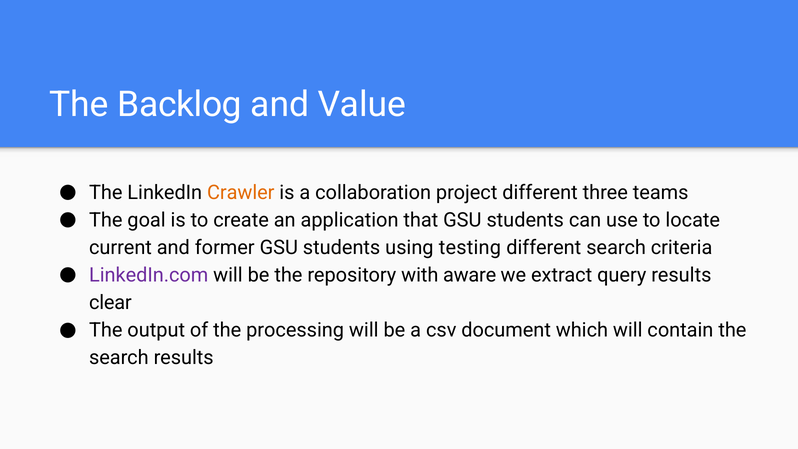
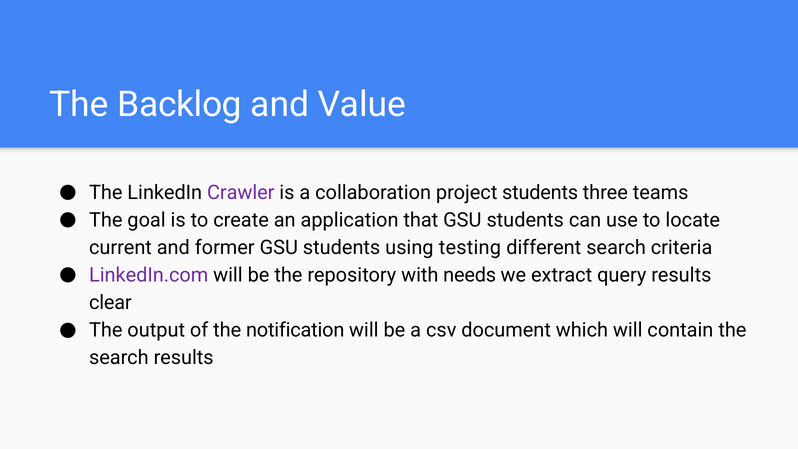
Crawler colour: orange -> purple (241, 192)
project different: different -> students (540, 192)
aware: aware -> needs (470, 275)
processing: processing -> notification (295, 330)
